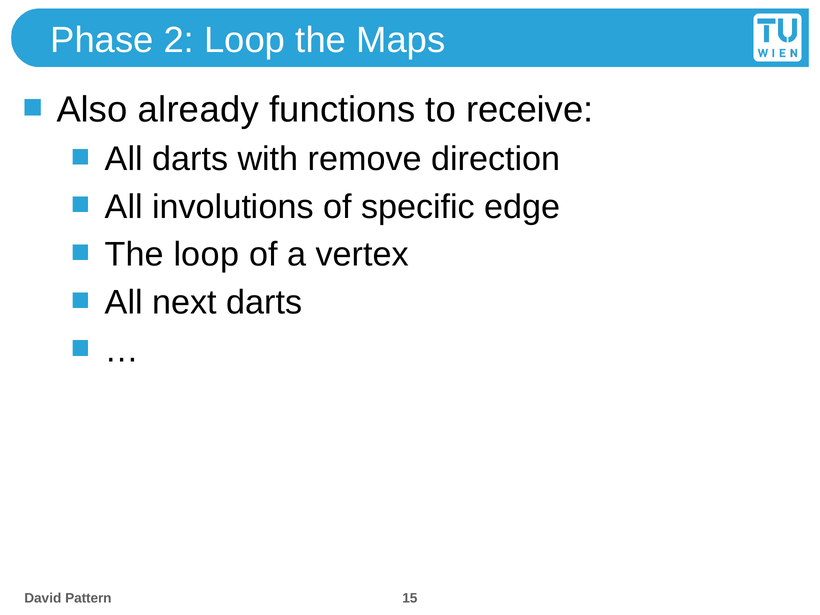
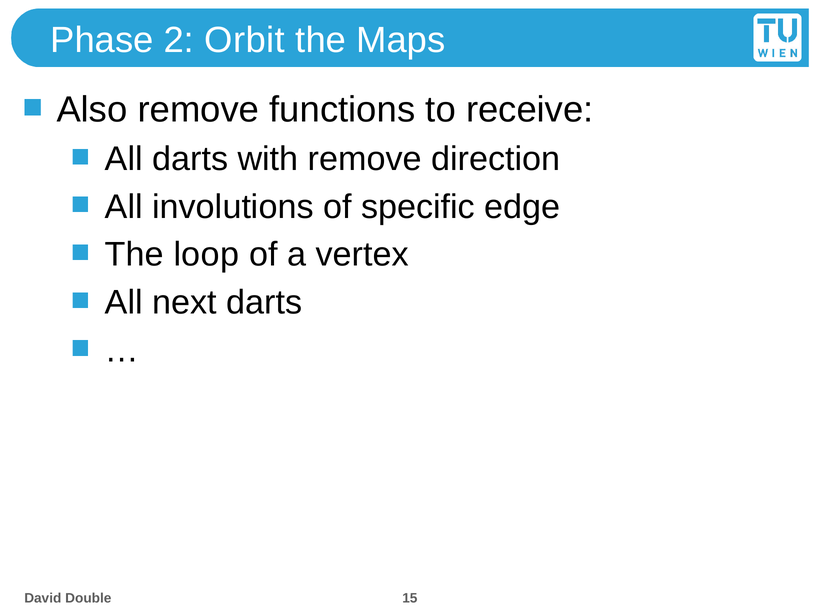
2 Loop: Loop -> Orbit (245, 40)
Also already: already -> remove (198, 110)
Pattern: Pattern -> Double (88, 598)
